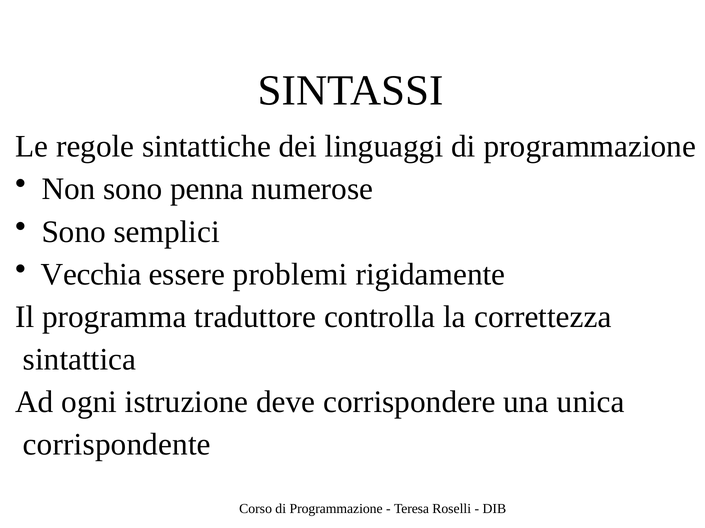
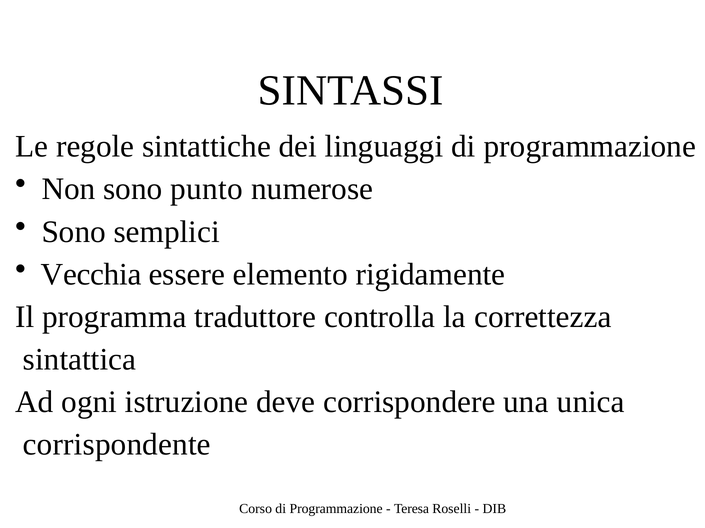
penna: penna -> punto (207, 189)
problemi: problemi -> elemento (290, 275)
